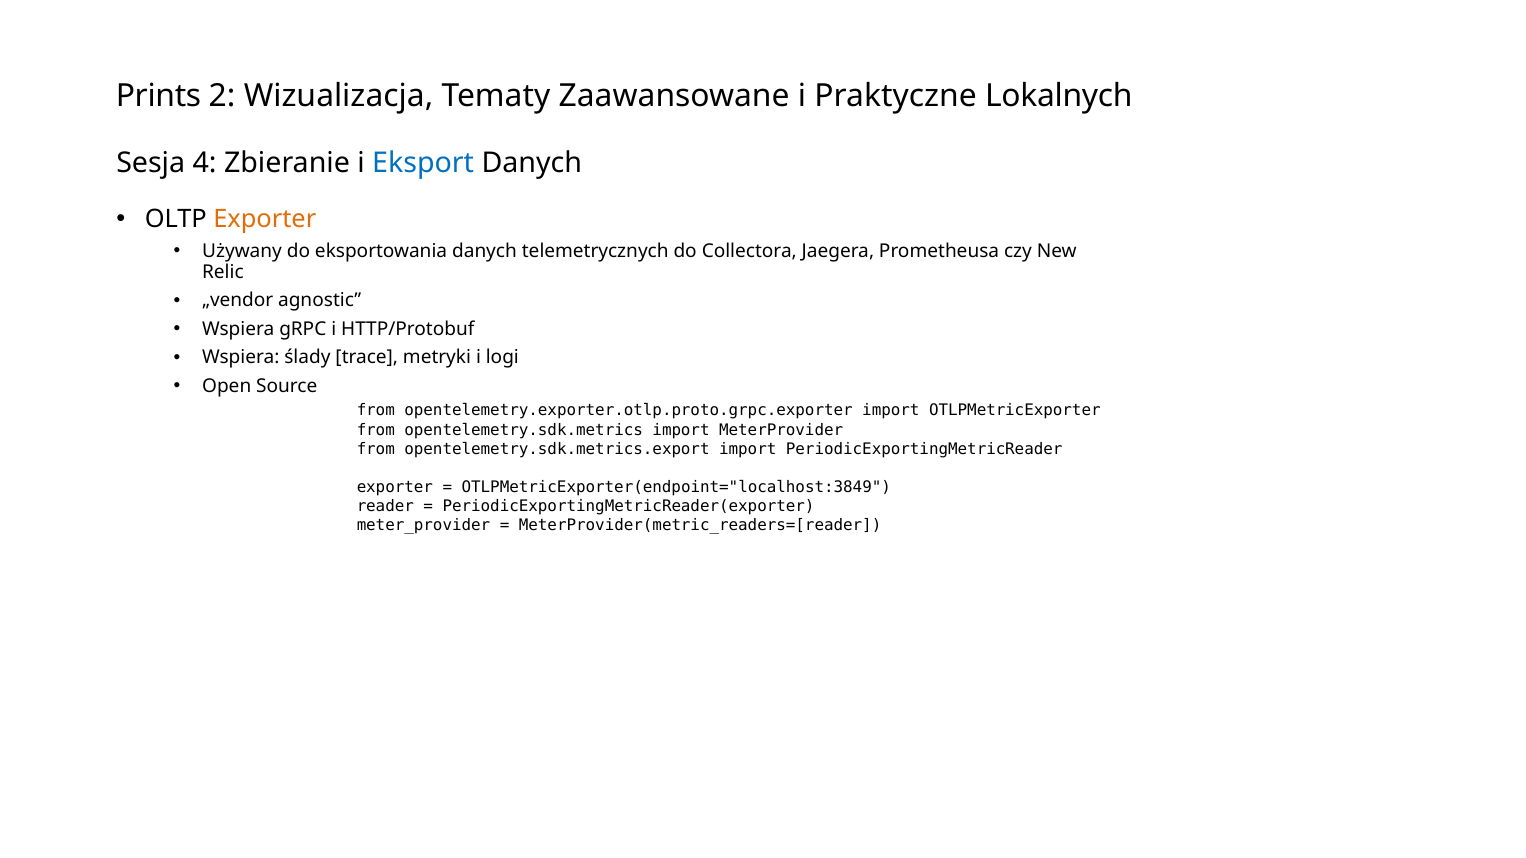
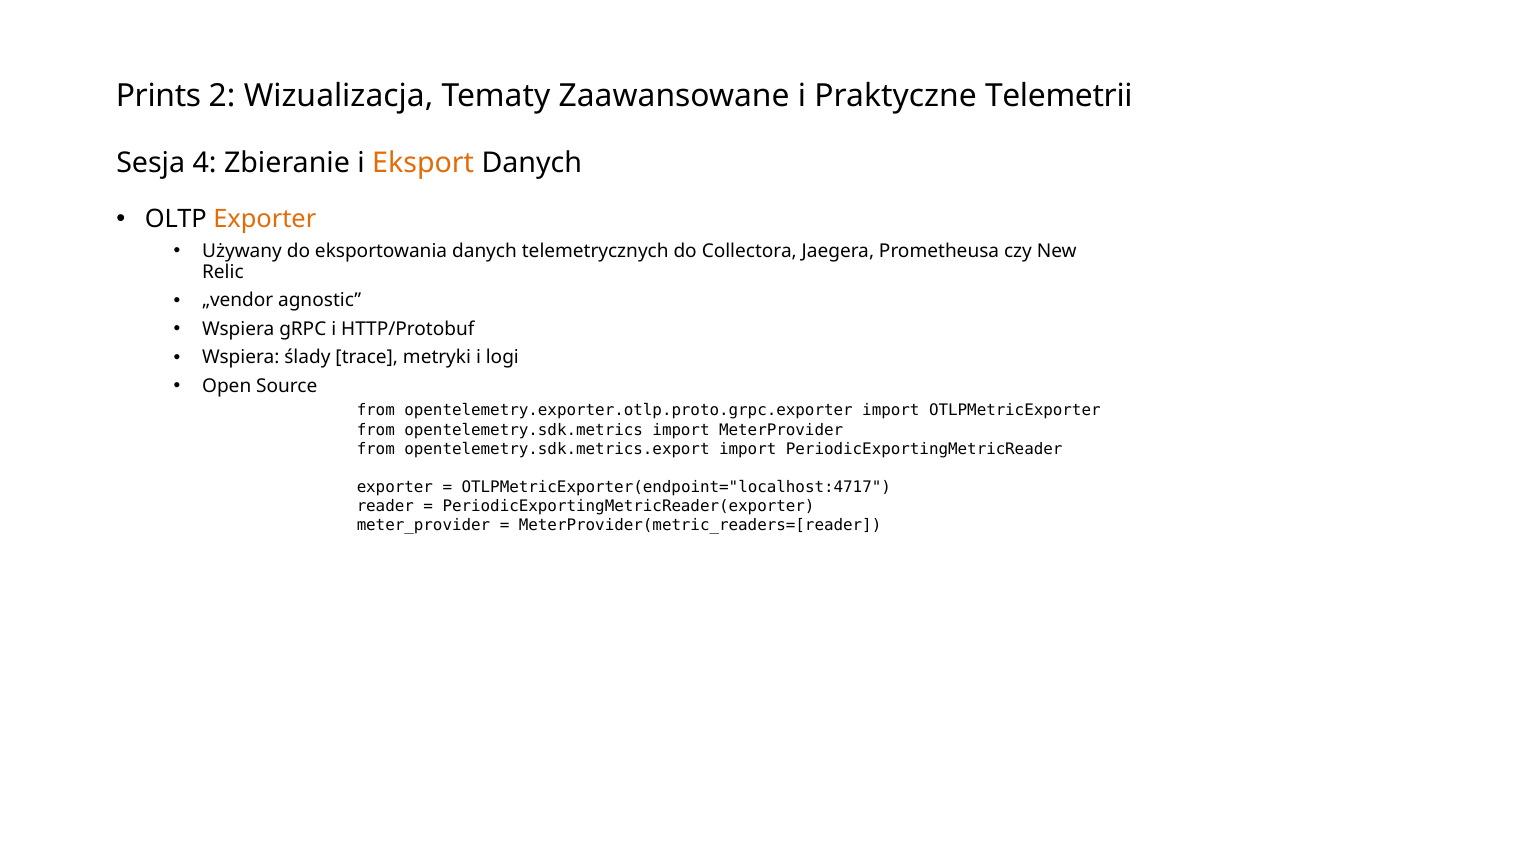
Lokalnych: Lokalnych -> Telemetrii (1059, 96)
Eksport colour: blue -> orange (423, 163)
OTLPMetricExporter(endpoint="localhost:3849: OTLPMetricExporter(endpoint="localhost:3849 -> OTLPMetricExporter(endpoint="localhost:4717 (676, 487)
